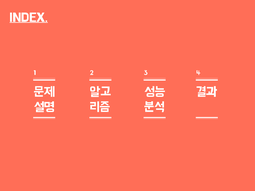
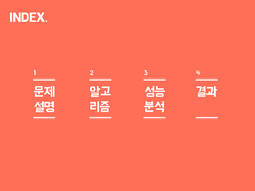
INDEX underline: present -> none (29, 17)
